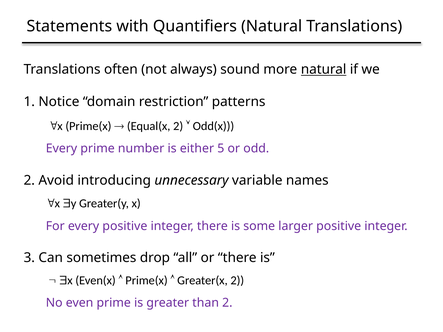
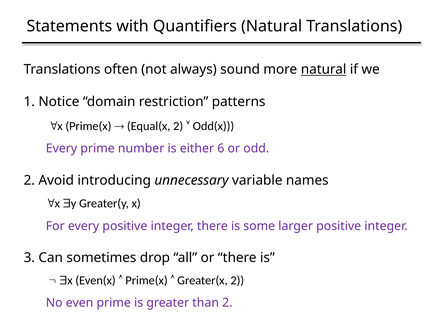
5: 5 -> 6 (221, 149)
